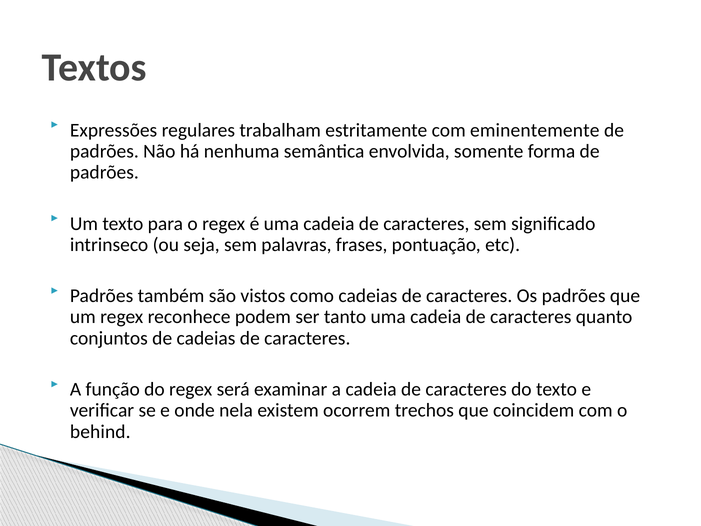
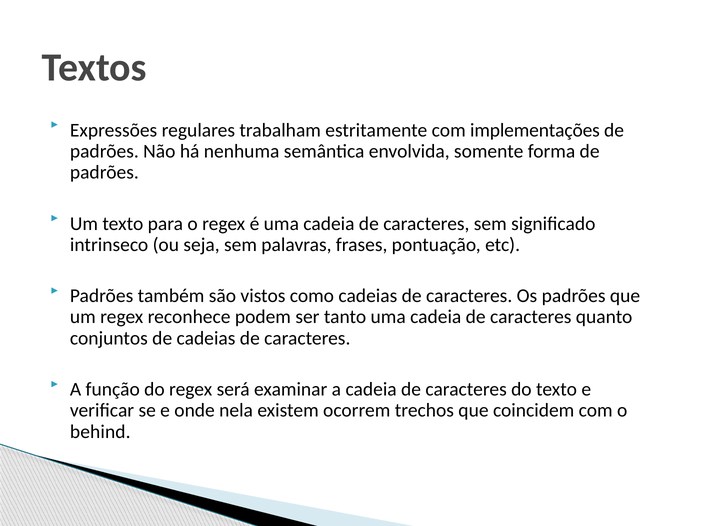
eminentemente: eminentemente -> implementações (535, 130)
